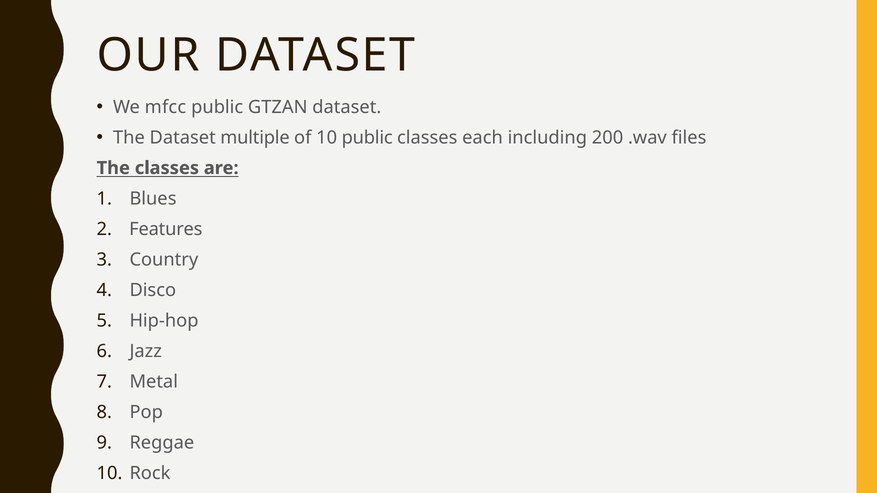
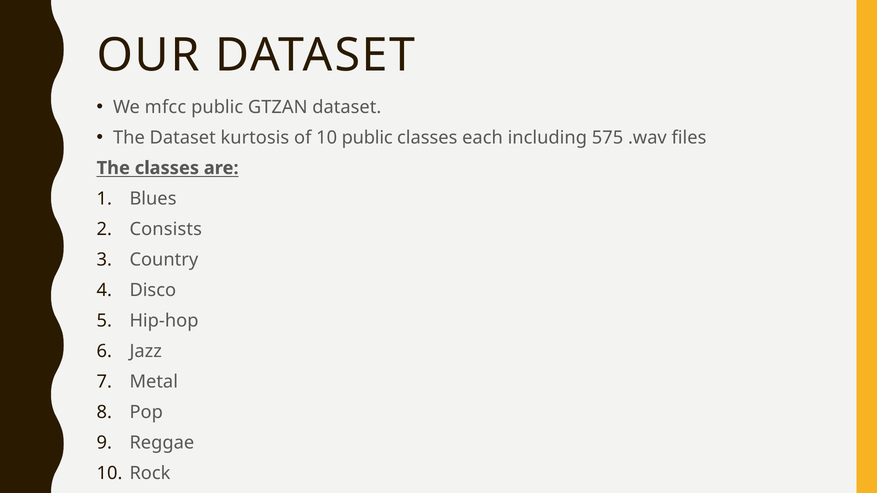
multiple: multiple -> kurtosis (255, 138)
200: 200 -> 575 (608, 138)
Features: Features -> Consists (166, 229)
